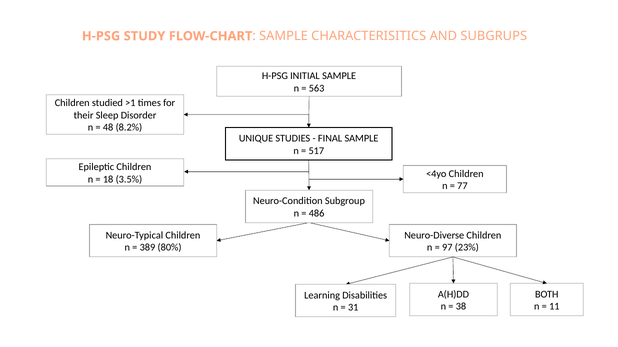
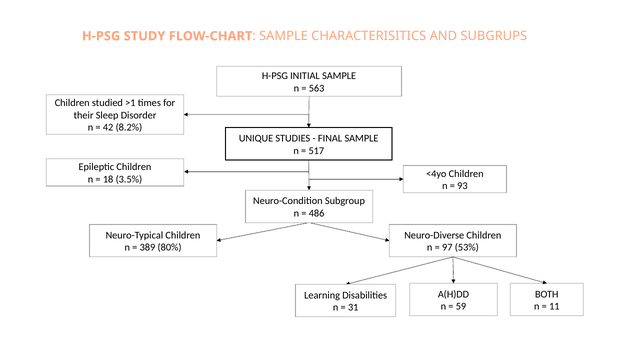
48: 48 -> 42 (108, 128)
77: 77 -> 93 (462, 186)
23%: 23% -> 53% (467, 248)
38: 38 -> 59 (461, 307)
